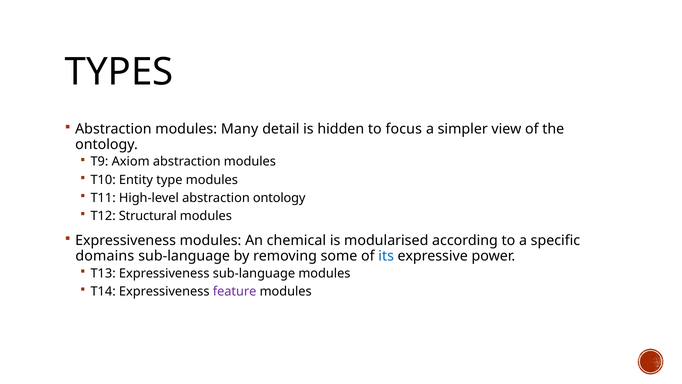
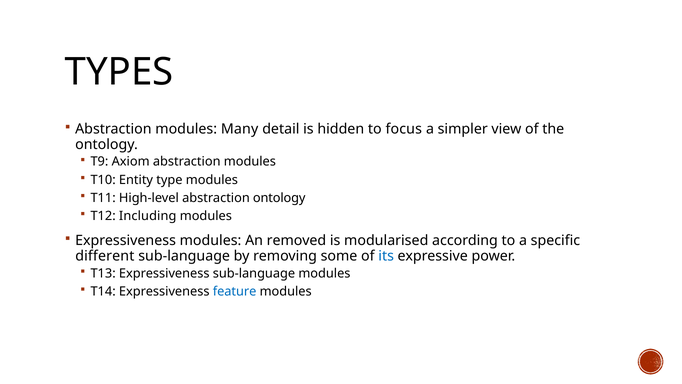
Structural: Structural -> Including (148, 216)
chemical: chemical -> removed (296, 240)
domains: domains -> different (105, 256)
feature colour: purple -> blue (235, 291)
